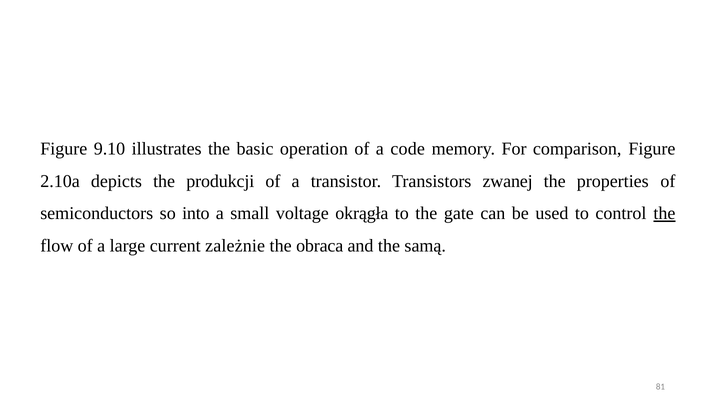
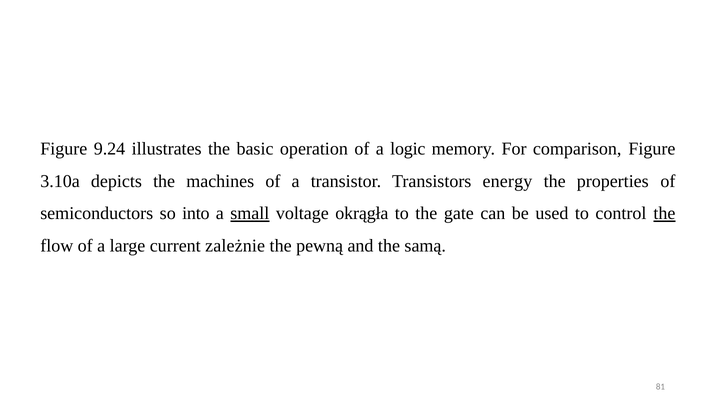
9.10: 9.10 -> 9.24 (110, 149)
code: code -> logic (408, 149)
2.10a: 2.10a -> 3.10a (60, 181)
produkcji: produkcji -> machines (220, 181)
zwanej: zwanej -> energy (507, 181)
small underline: none -> present (250, 213)
obraca: obraca -> pewną (320, 246)
